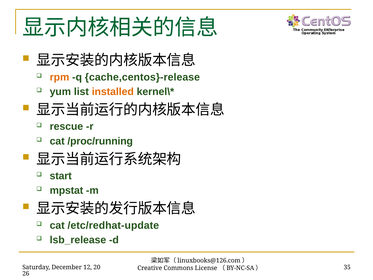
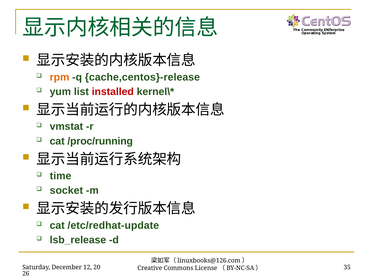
installed colour: orange -> red (113, 92)
rescue: rescue -> vmstat (66, 126)
start: start -> time (61, 176)
mpstat: mpstat -> socket (66, 190)
